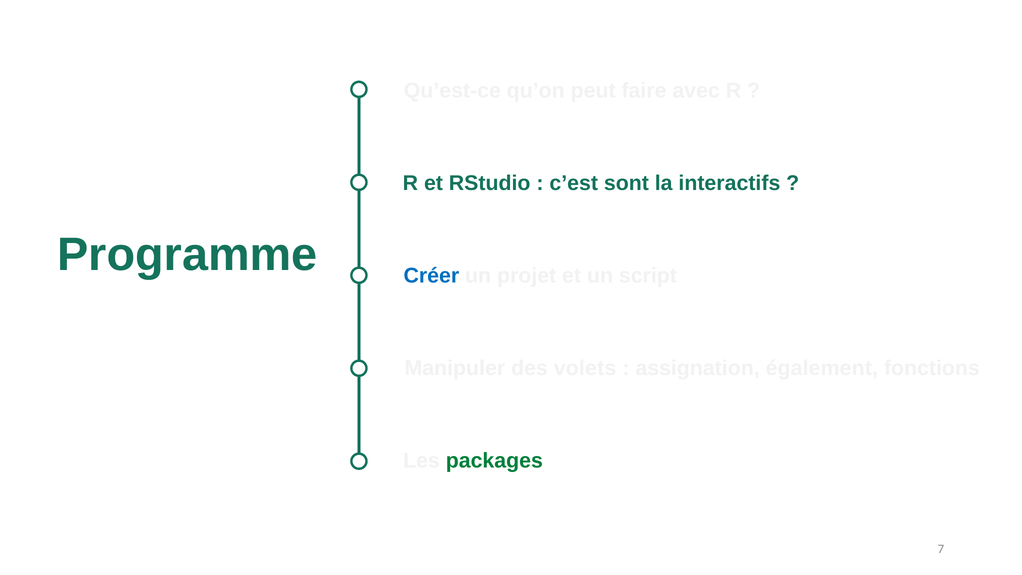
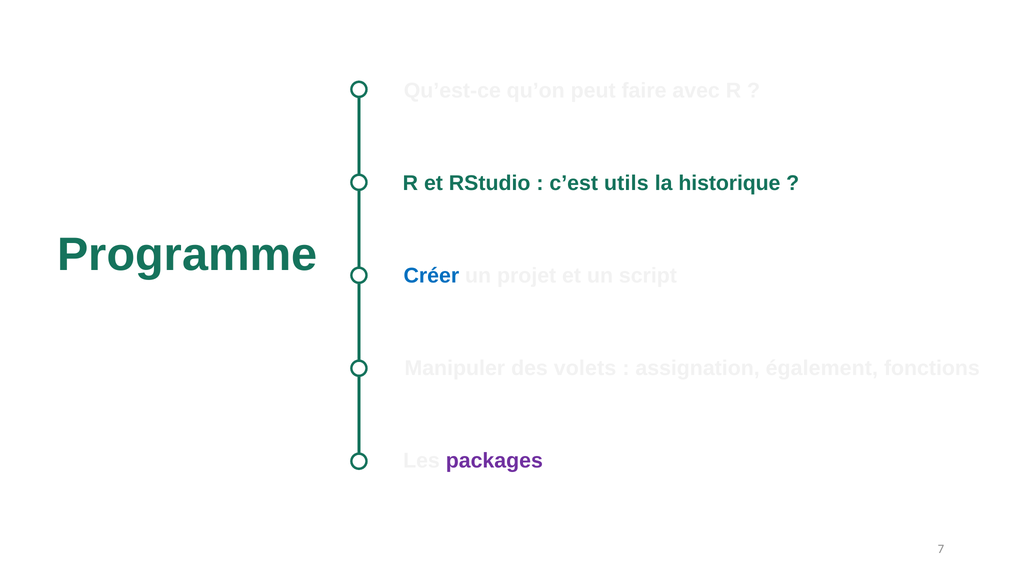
sont: sont -> utils (626, 183)
interactifs: interactifs -> historique (729, 183)
packages colour: green -> purple (494, 461)
